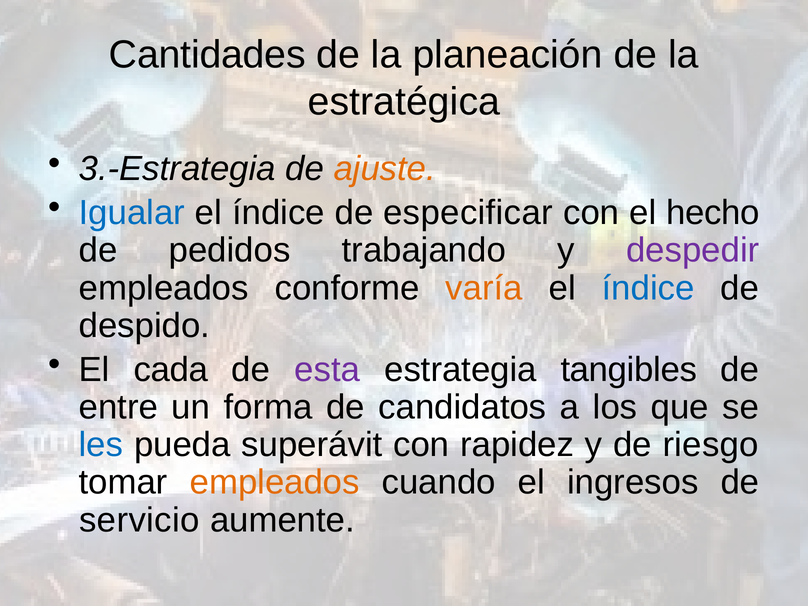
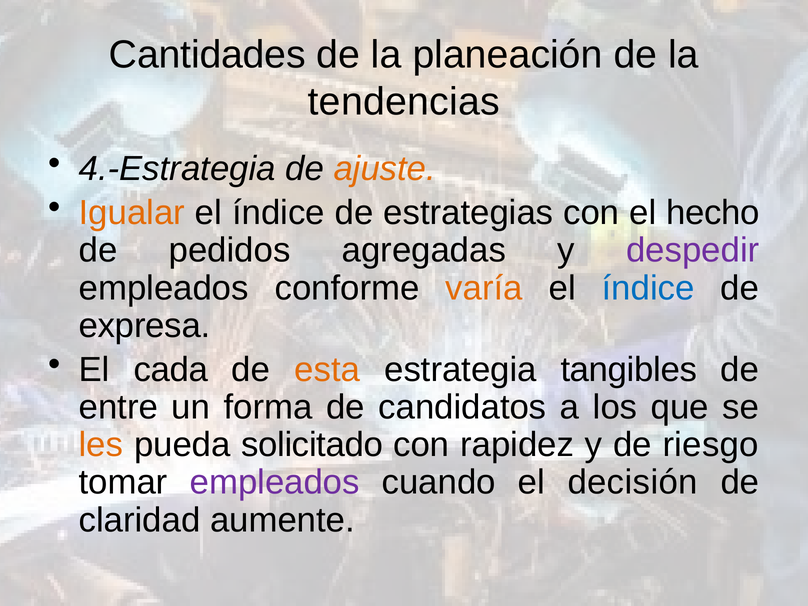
estratégica: estratégica -> tendencias (404, 102)
3.-Estrategia: 3.-Estrategia -> 4.-Estrategia (177, 169)
Igualar colour: blue -> orange (132, 213)
especificar: especificar -> estrategias (468, 213)
trabajando: trabajando -> agregadas (424, 250)
despido: despido -> expresa (145, 326)
esta colour: purple -> orange (327, 370)
les colour: blue -> orange (101, 445)
superávit: superávit -> solicitado (312, 445)
empleados colour: orange -> purple (275, 482)
ingresos: ingresos -> decisión (633, 482)
servicio: servicio -> claridad (140, 520)
